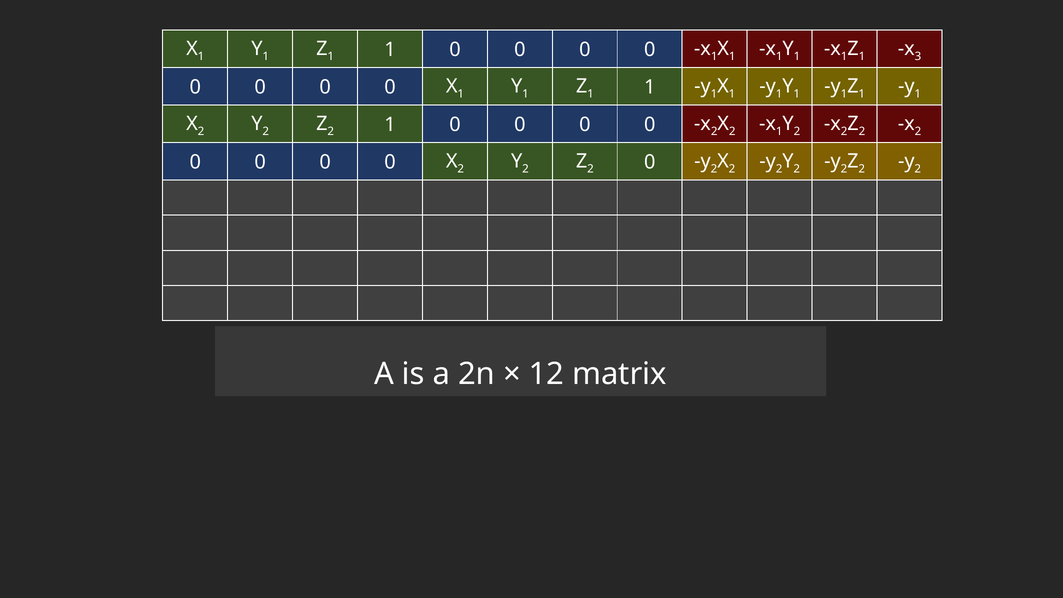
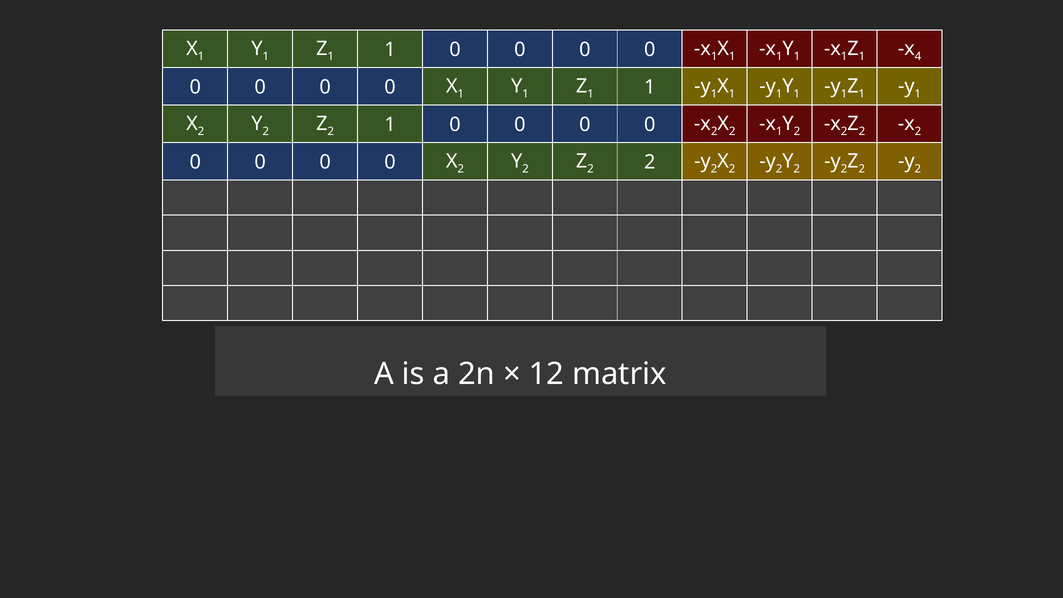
3: 3 -> 4 (918, 56)
0: 0 -> 2 (650, 162)
